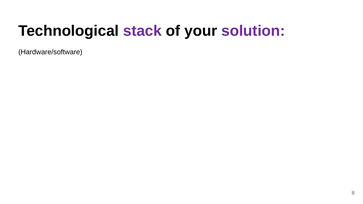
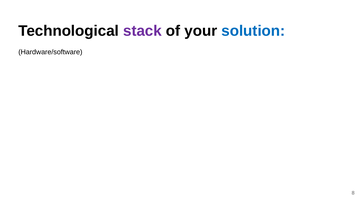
solution colour: purple -> blue (253, 31)
